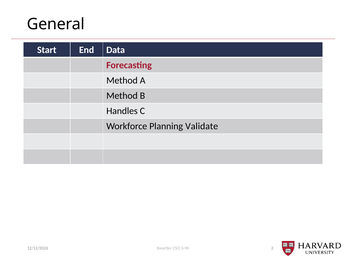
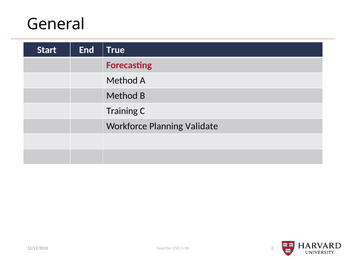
Data: Data -> True (116, 50)
Handles: Handles -> Training (122, 111)
